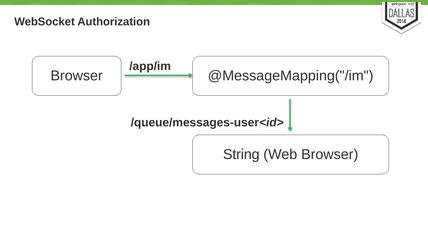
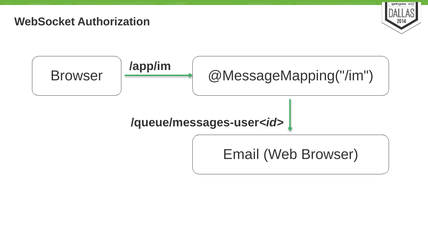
String: String -> Email (241, 154)
